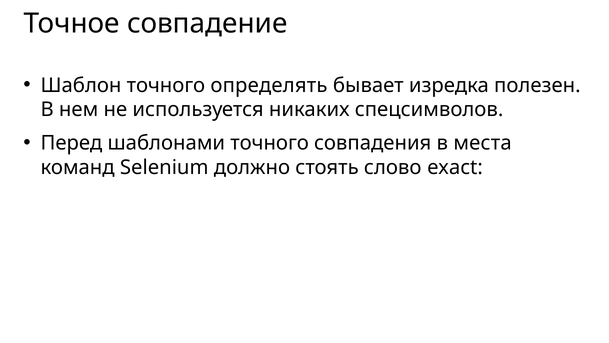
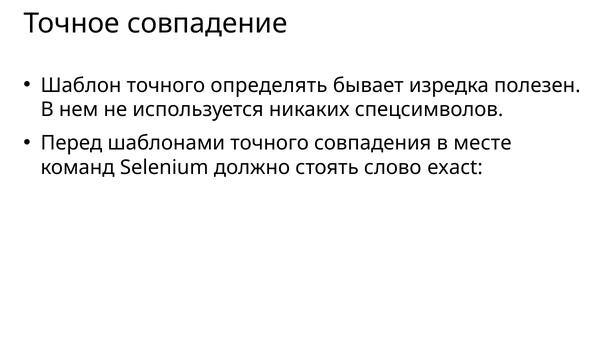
места: места -> месте (483, 143)
